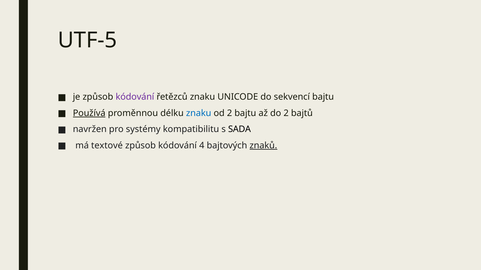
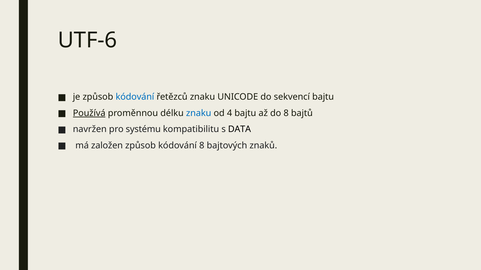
UTF-5: UTF-5 -> UTF-6 (87, 40)
kódování colour: purple -> blue (135, 97)
od 2: 2 -> 4 (230, 113)
do 2: 2 -> 8 (286, 113)
systémy: systémy -> systému (143, 130)
SADA: SADA -> DATA (240, 130)
textové: textové -> založen (107, 146)
kódování 4: 4 -> 8 (202, 146)
znaků underline: present -> none (263, 146)
